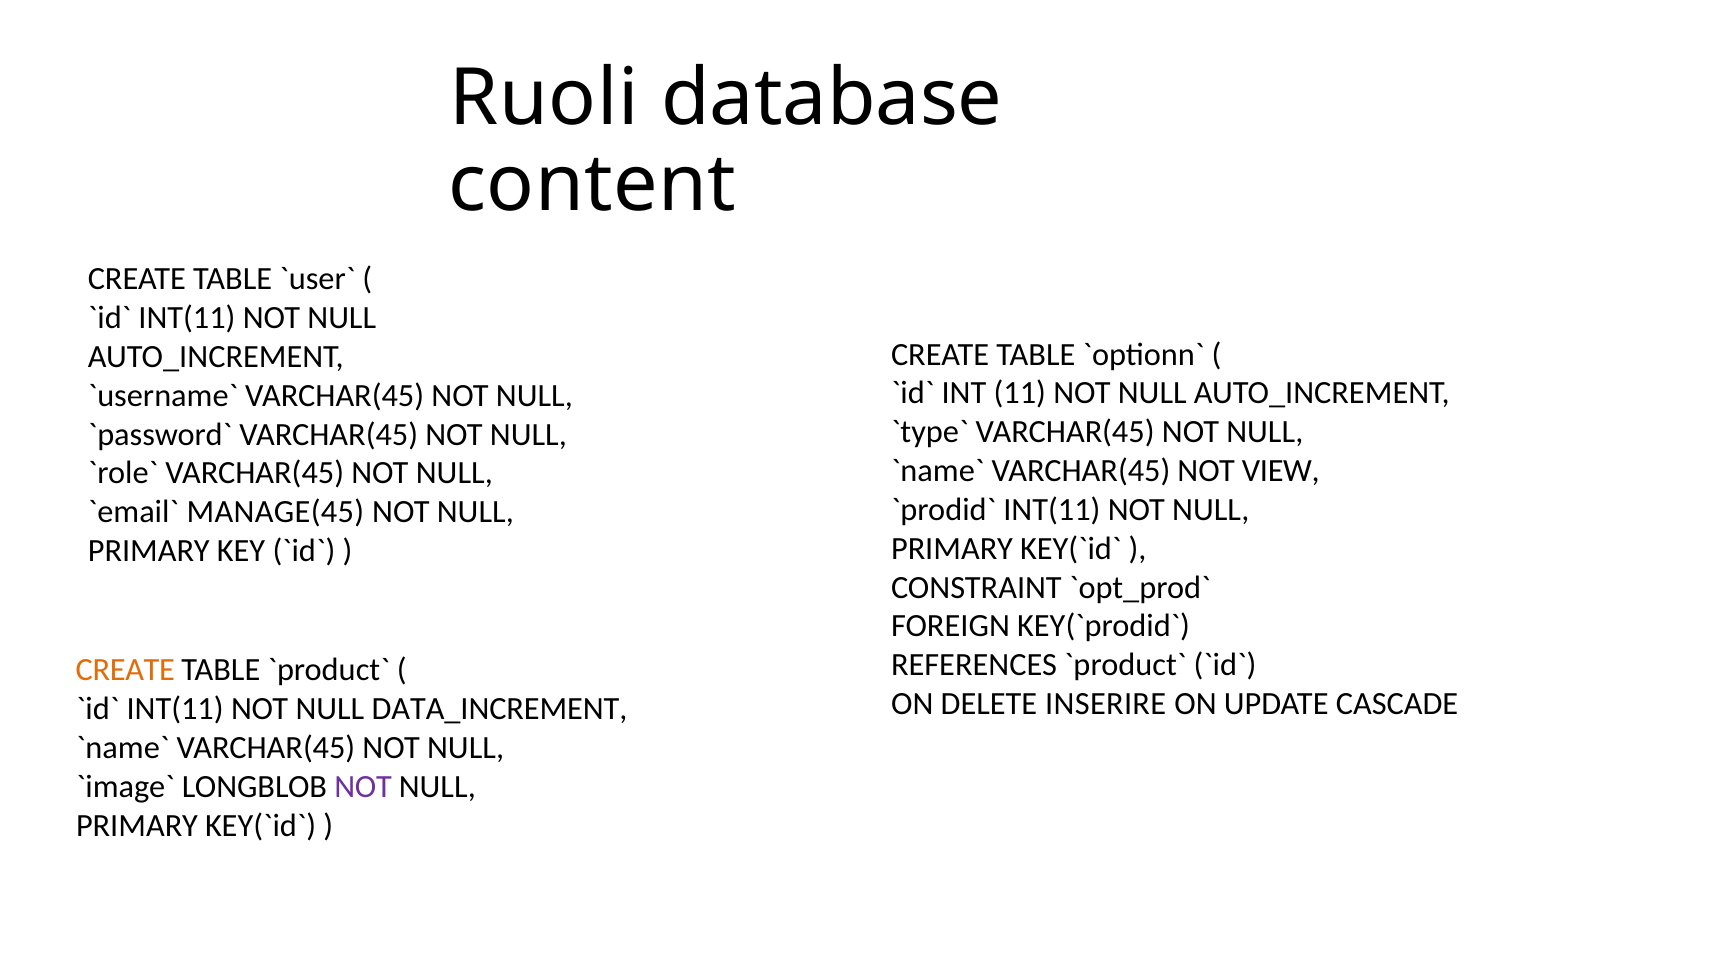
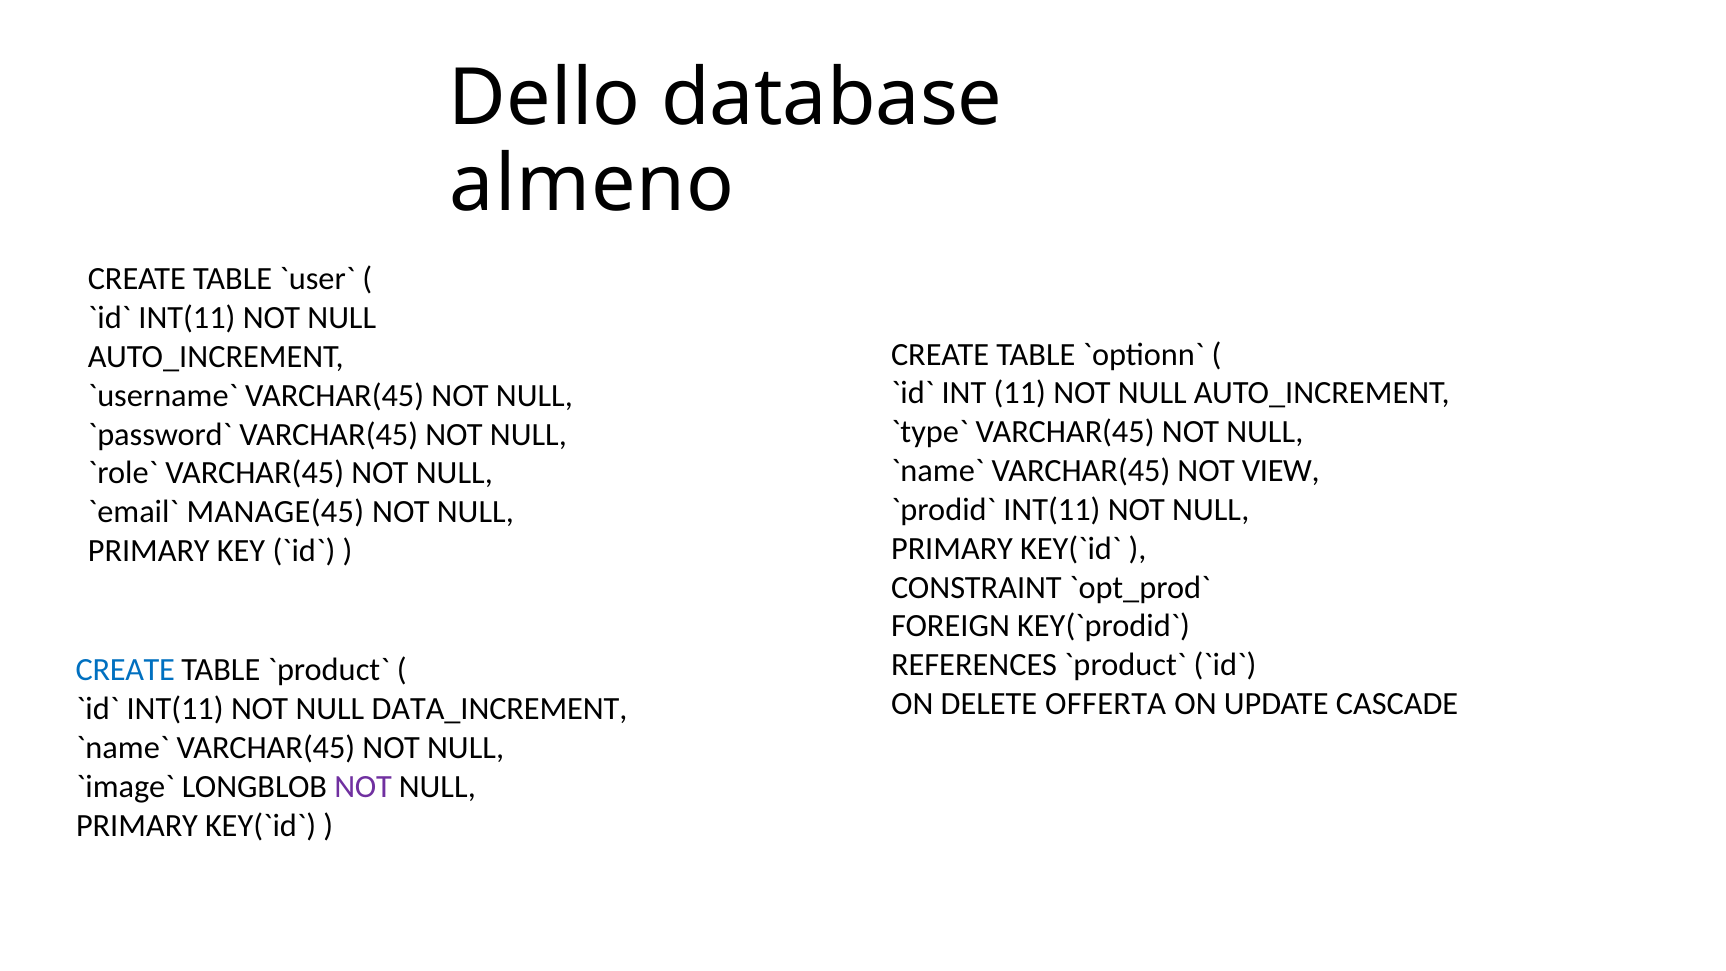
Ruoli: Ruoli -> Dello (545, 98)
content: content -> almeno (592, 184)
CREATE colour: orange -> blue (125, 670)
INSERIRE: INSERIRE -> OFFERTA (1106, 704)
